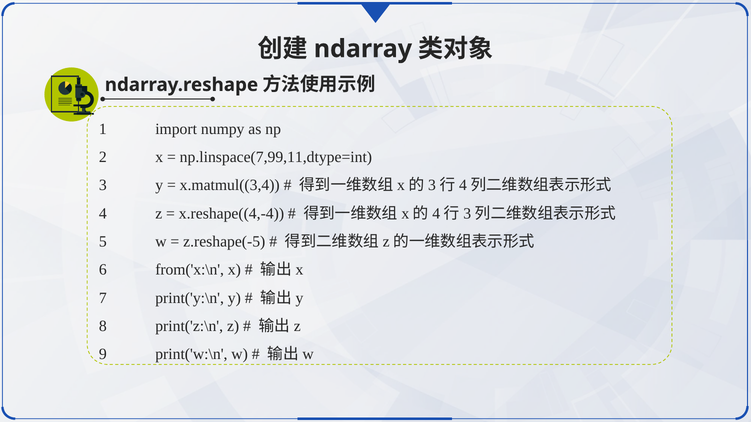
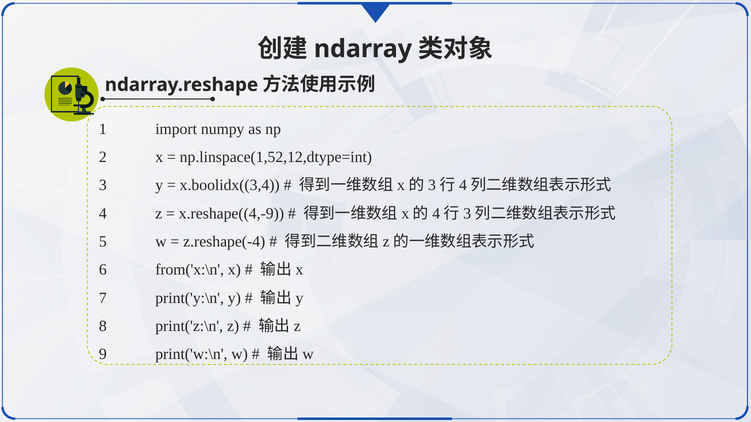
np.linspace(7,99,11,dtype=int: np.linspace(7,99,11,dtype=int -> np.linspace(1,52,12,dtype=int (276, 157)
x.matmul((3,4: x.matmul((3,4 -> x.boolidx((3,4 (230, 186)
x.reshape((4,-4: x.reshape((4,-4 -> x.reshape((4,-9 (231, 214)
z.reshape(-5: z.reshape(-5 -> z.reshape(-4 (224, 242)
